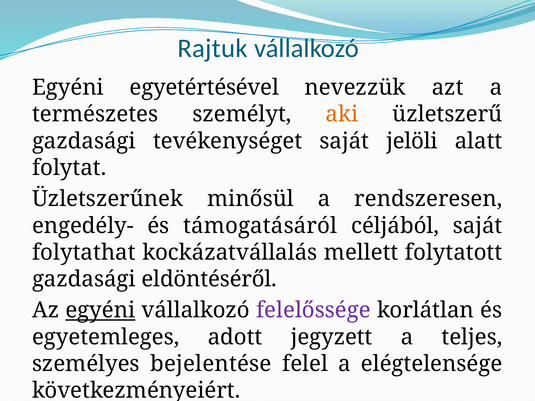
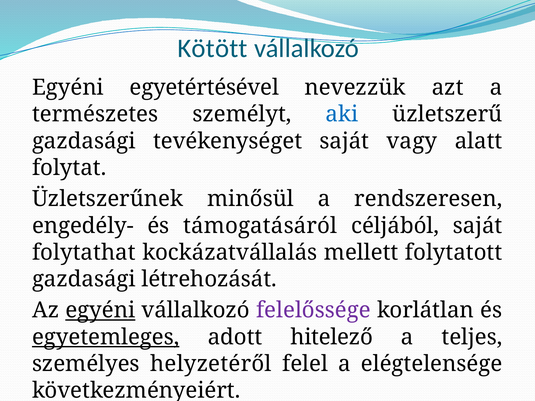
Rajtuk: Rajtuk -> Kötött (212, 48)
aki colour: orange -> blue (342, 114)
jelöli: jelöli -> vagy (412, 141)
eldöntéséről: eldöntéséről -> létrehozását (209, 279)
egyetemleges underline: none -> present (106, 337)
jegyzett: jegyzett -> hitelező (332, 337)
bejelentése: bejelentése -> helyzetéről (211, 364)
